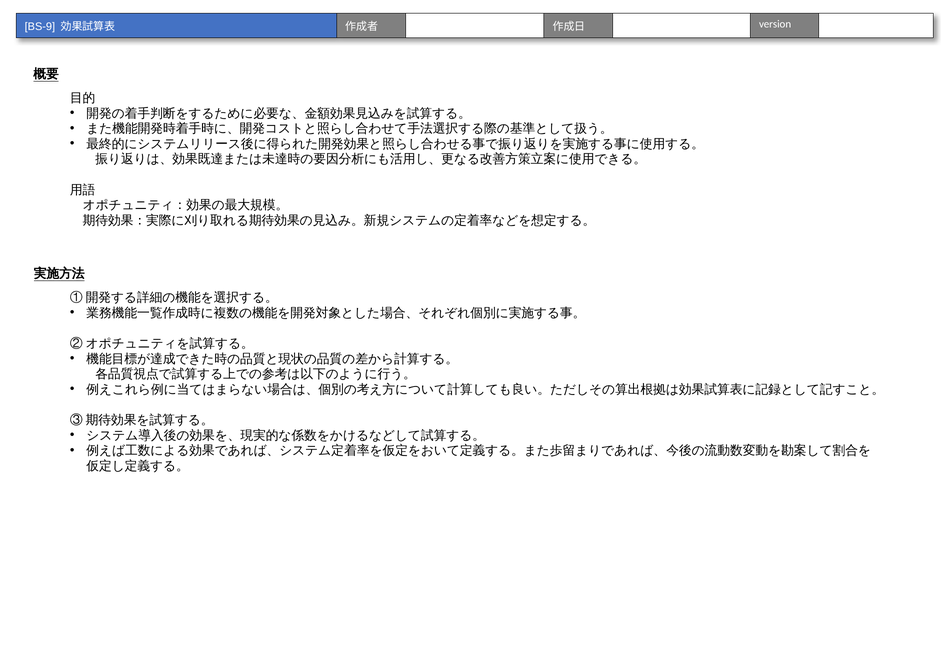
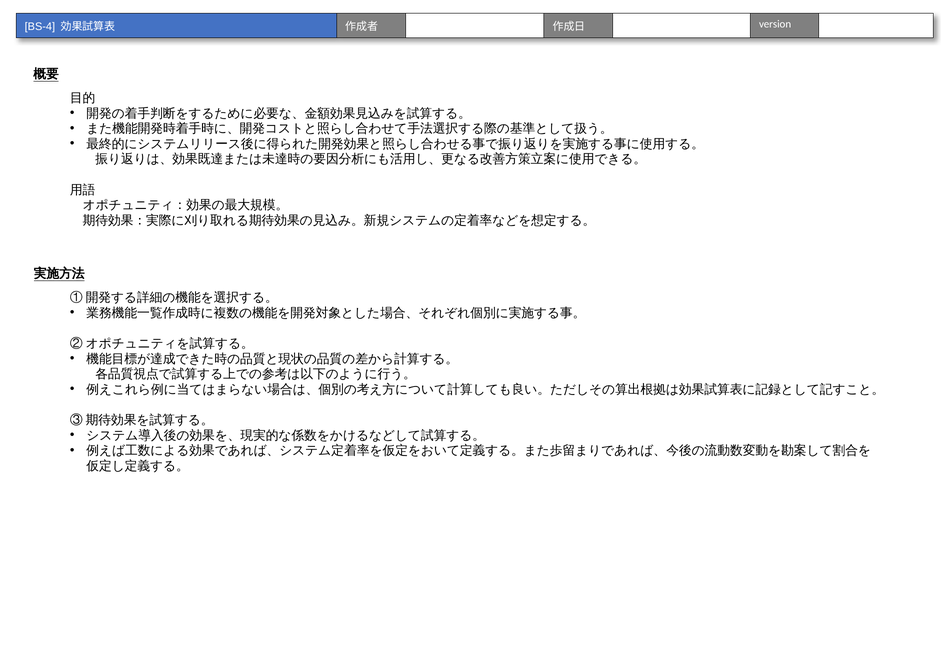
BS-9: BS-9 -> BS-4 (40, 27)
